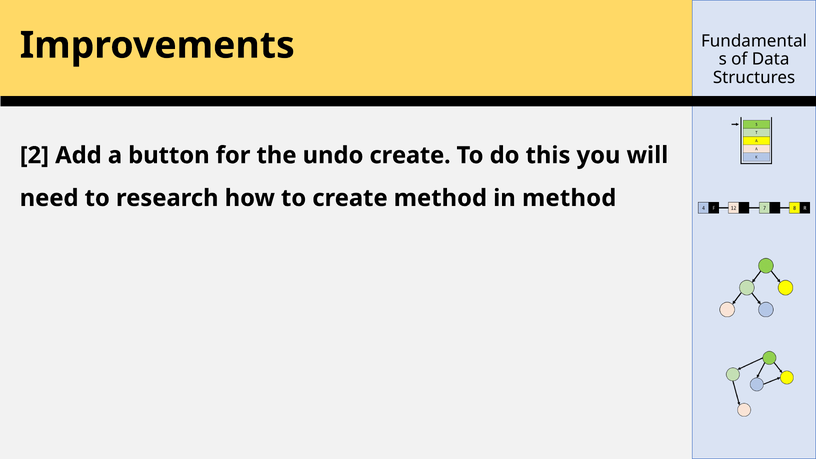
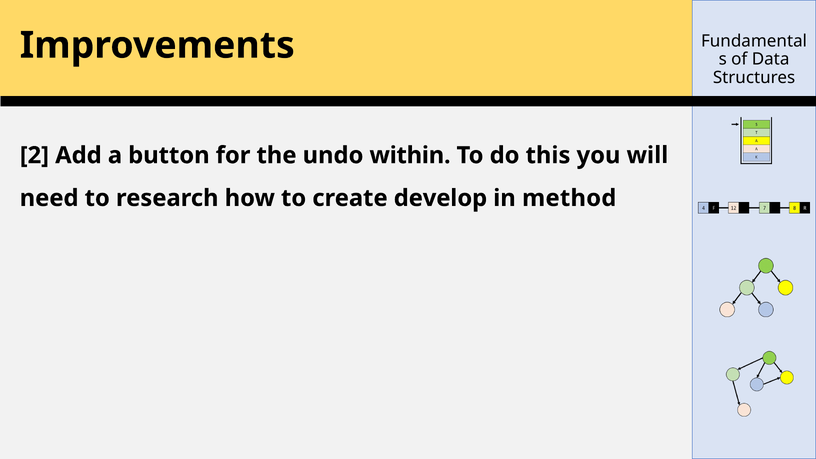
undo create: create -> within (410, 155)
create method: method -> develop (440, 198)
